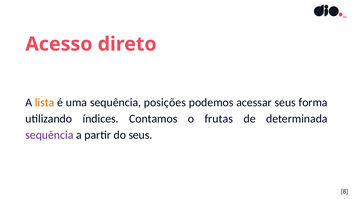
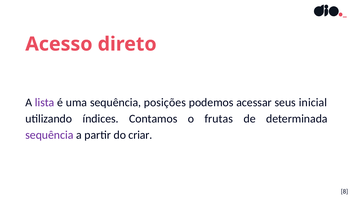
lista colour: orange -> purple (45, 102)
forma: forma -> inicial (313, 102)
do seus: seus -> criar (140, 135)
